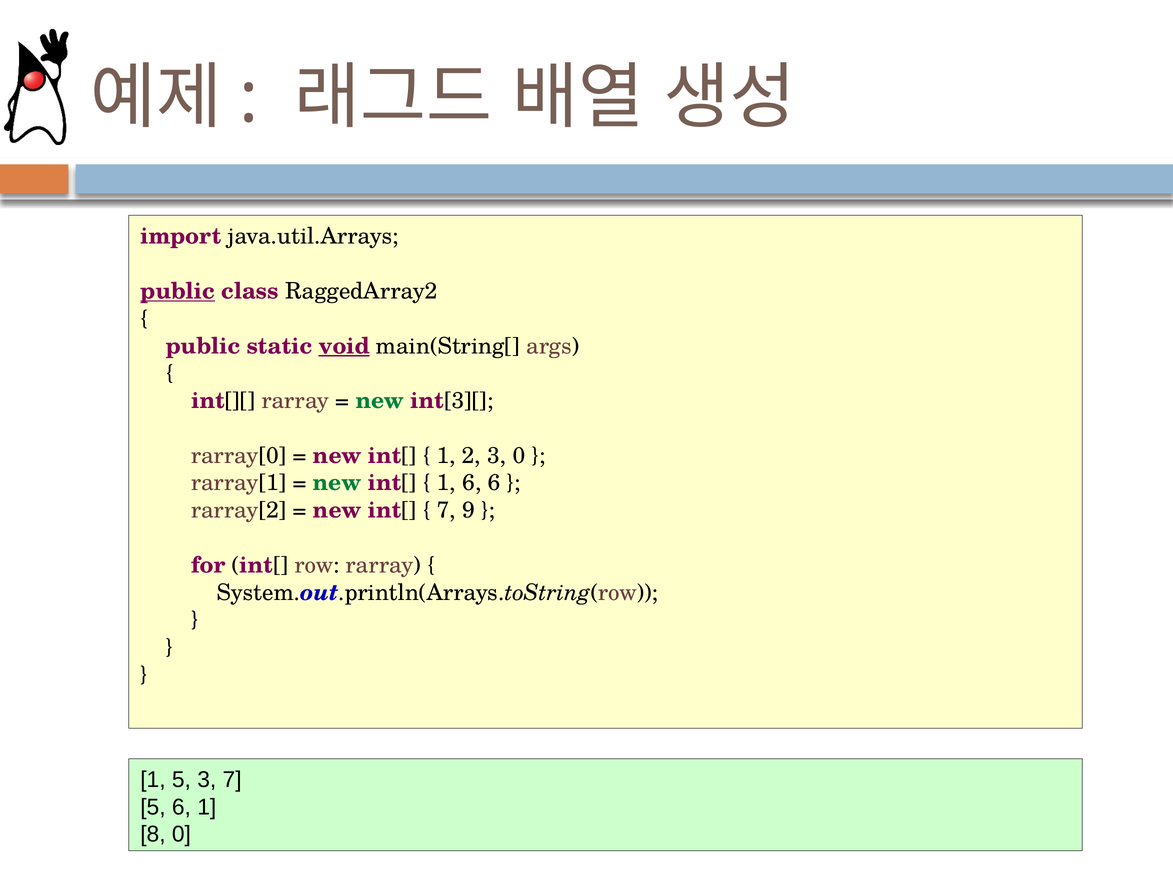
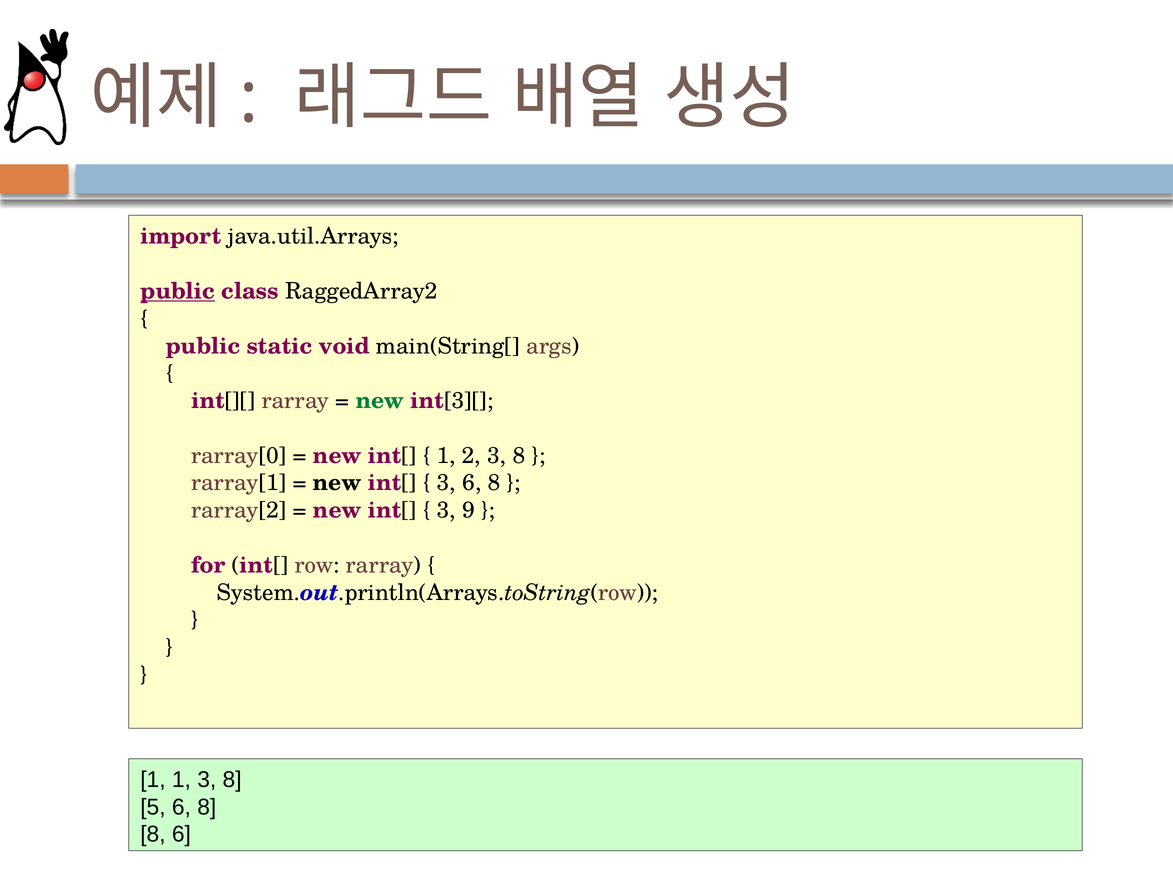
void underline: present -> none (344, 346)
2 3 0: 0 -> 8 (519, 455)
new colour: green -> black (337, 483)
1: 1 -> 3 (446, 483)
6: 6 -> 8 (494, 483)
7: 7 -> 3 (446, 510)
1 5: 5 -> 1 (181, 779)
7: 7 -> 8 (232, 779)
5 6 1: 1 -> 8 (207, 807)
8 0: 0 -> 6 (181, 834)
